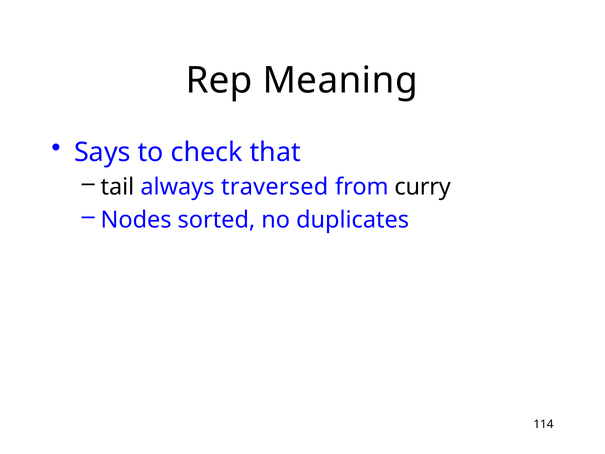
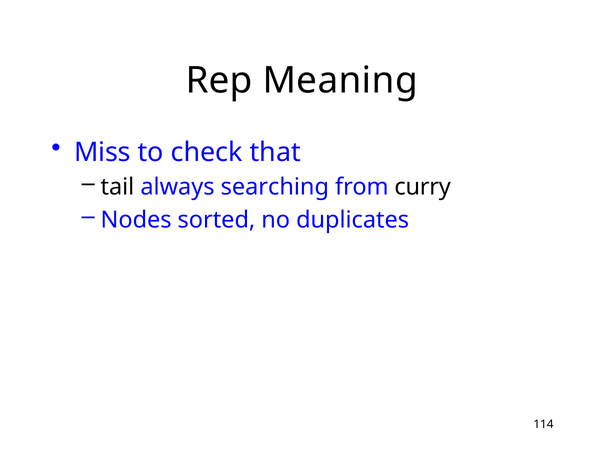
Says: Says -> Miss (102, 152)
traversed: traversed -> searching (275, 187)
